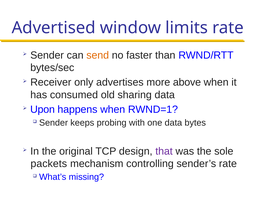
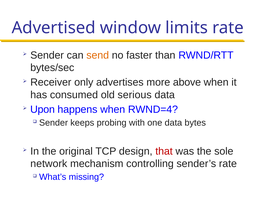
sharing: sharing -> serious (135, 95)
RWND=1: RWND=1 -> RWND=4 (153, 109)
that colour: purple -> red (164, 151)
packets: packets -> network (49, 164)
